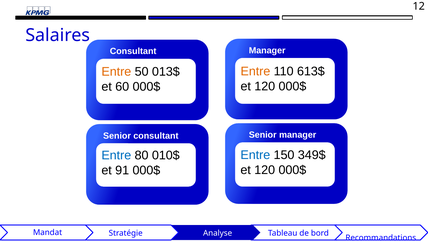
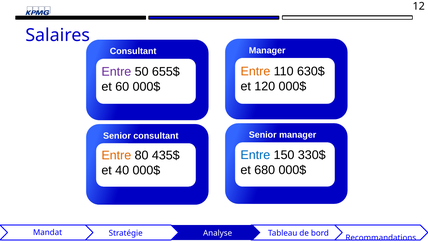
613$: 613$ -> 630$ (311, 71)
Entre colour: orange -> purple (116, 72)
013$: 013$ -> 655$ (166, 72)
349$: 349$ -> 330$ (312, 155)
Entre colour: blue -> orange (116, 155)
010$: 010$ -> 435$ (166, 155)
120: 120 -> 680 (265, 170)
91: 91 -> 40 (122, 170)
